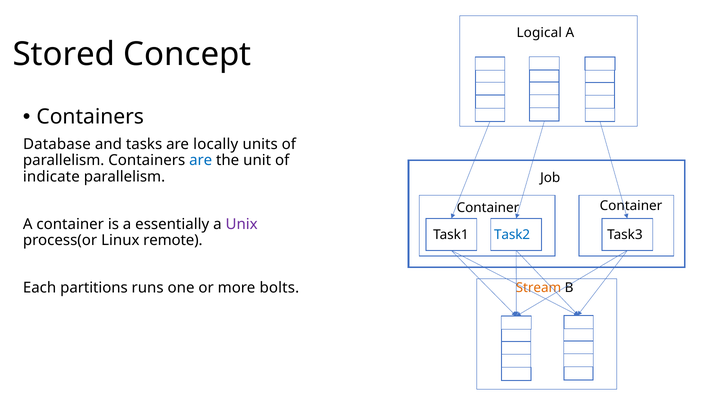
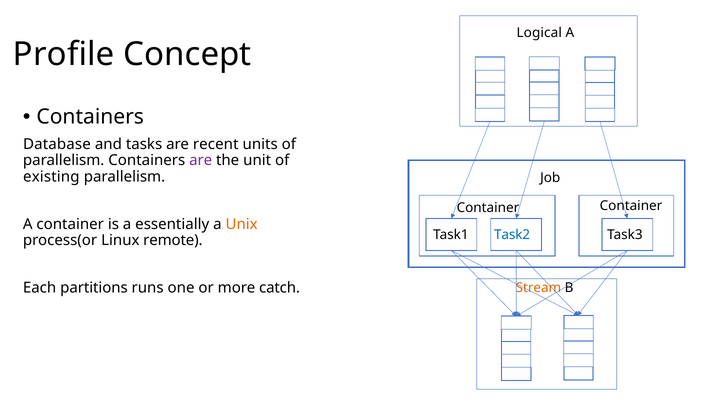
Stored: Stored -> Profile (64, 54)
locally: locally -> recent (216, 144)
are colour: blue -> purple (201, 160)
indicate: indicate -> existing (51, 177)
Unix colour: purple -> orange (242, 224)
bolts: bolts -> catch (280, 288)
